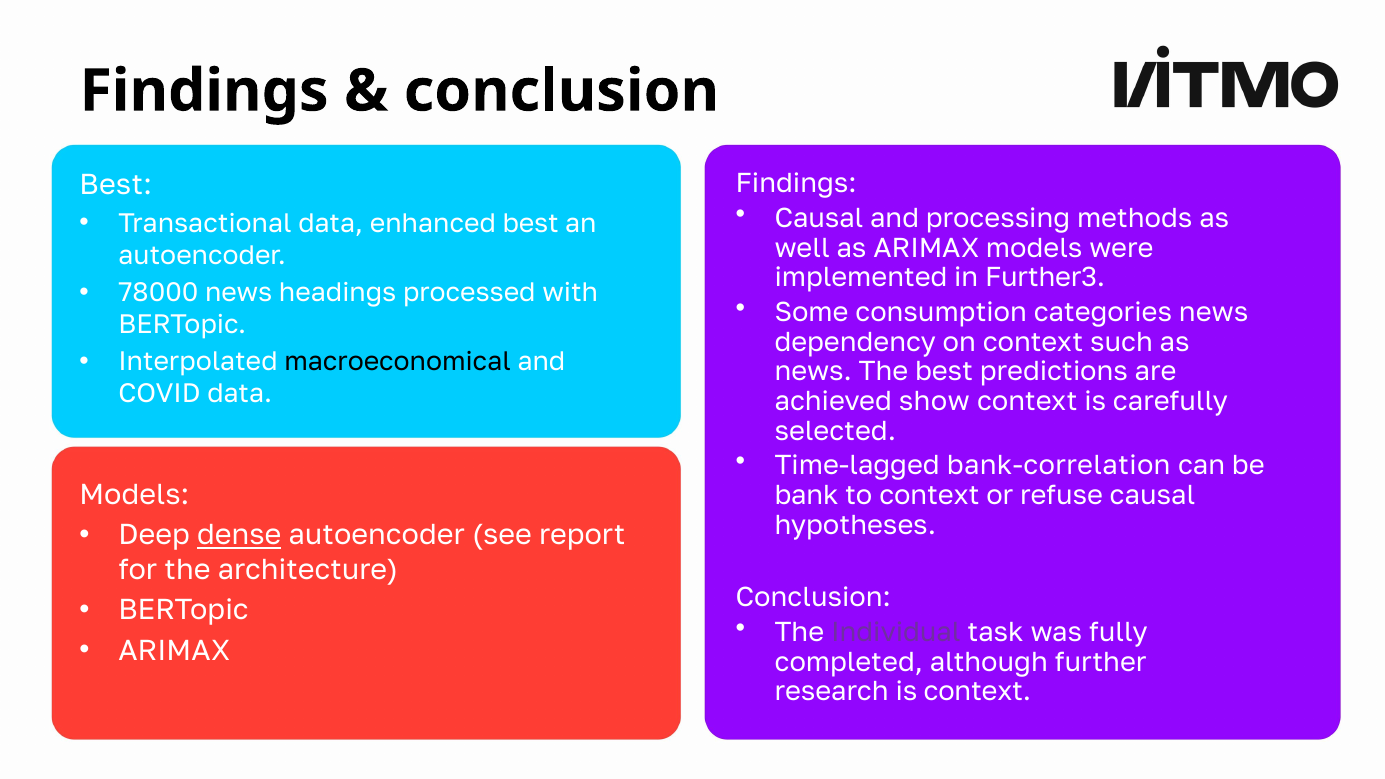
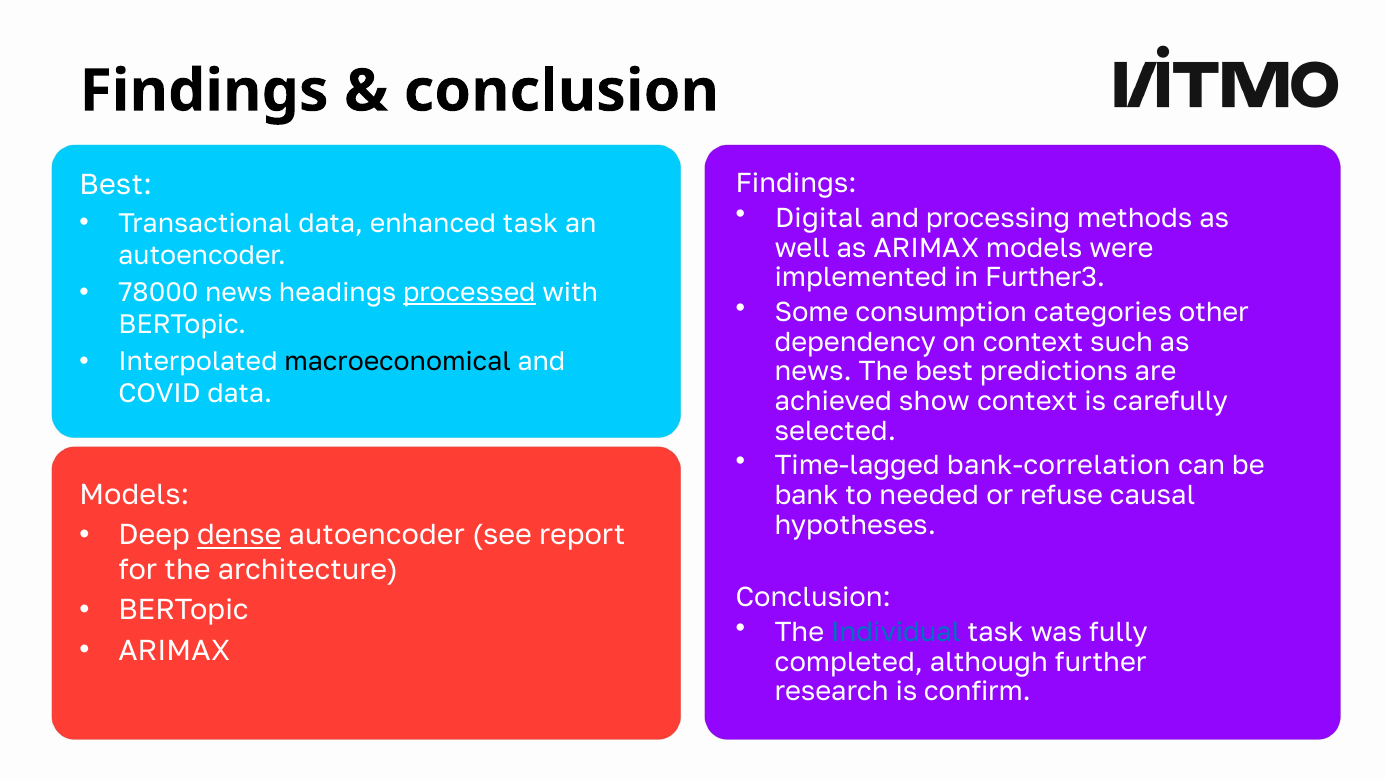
Causal: Causal -> Digital (819, 219)
enhanced best: best -> task (530, 223)
processed underline: none -> present (469, 293)
categories news: news -> other (1214, 313)
to context: context -> needed (929, 495)
Individual colour: purple -> blue (896, 633)
is context: context -> confirm (977, 692)
